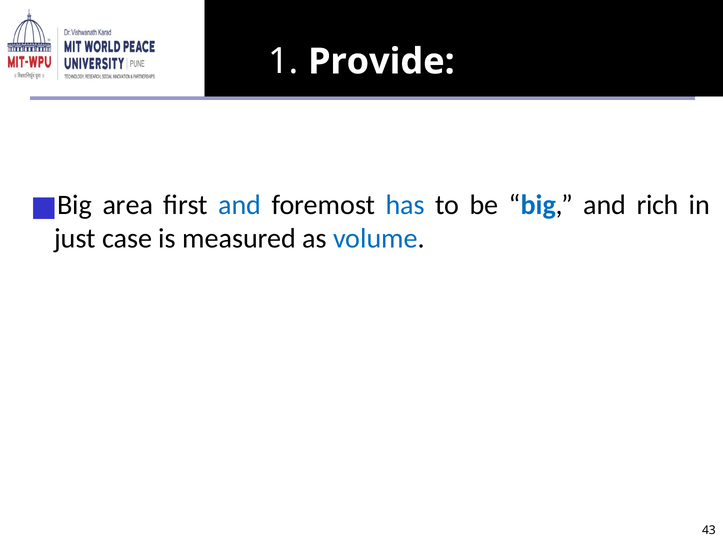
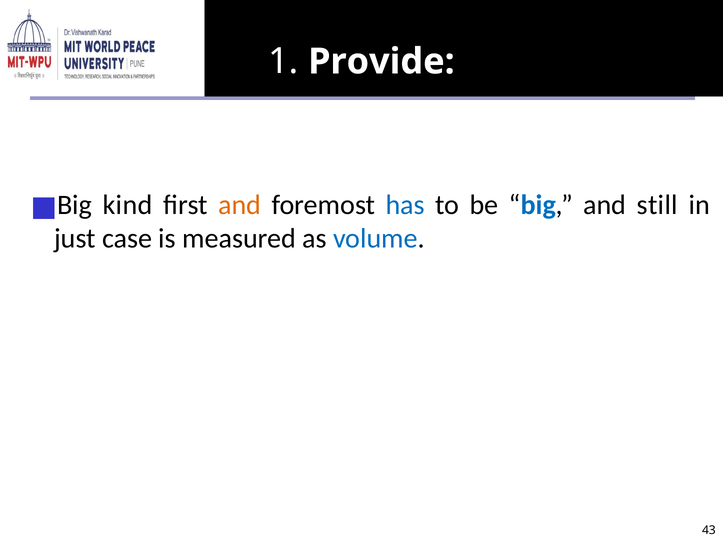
area: area -> kind (128, 205)
and colour: blue -> orange (240, 205)
rich: rich -> still (657, 205)
